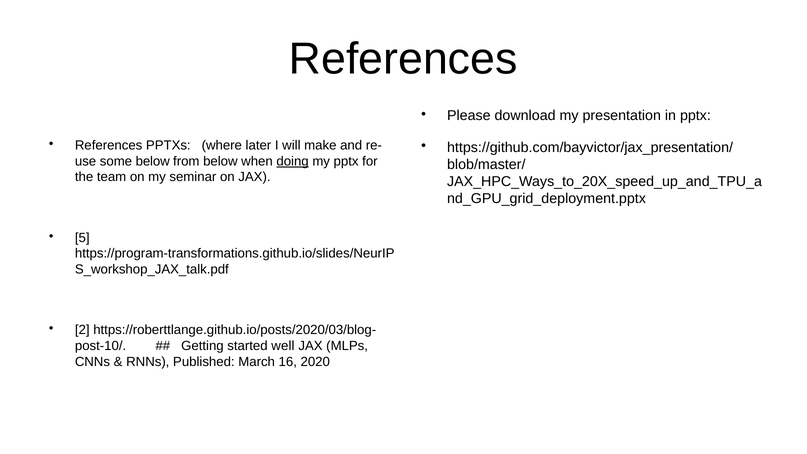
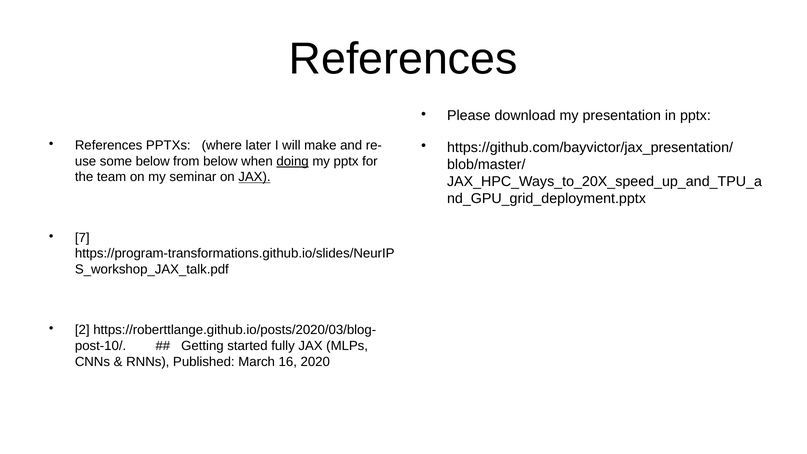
JAX underline: none -> present (254, 177)
5: 5 -> 7 (82, 238)
well: well -> fully (283, 346)
